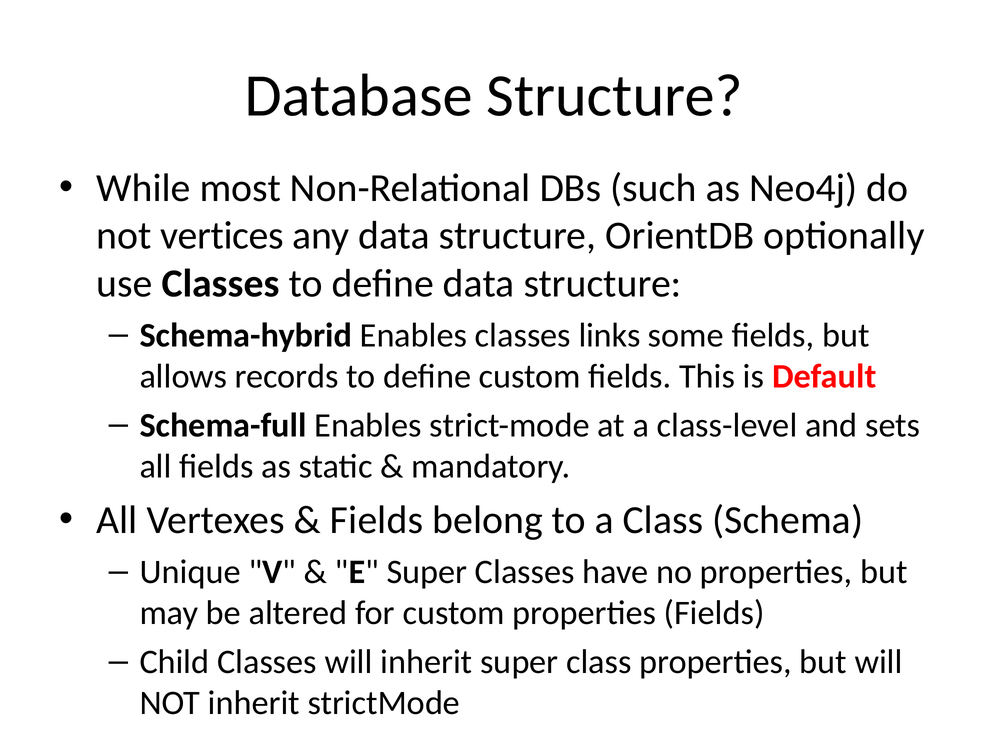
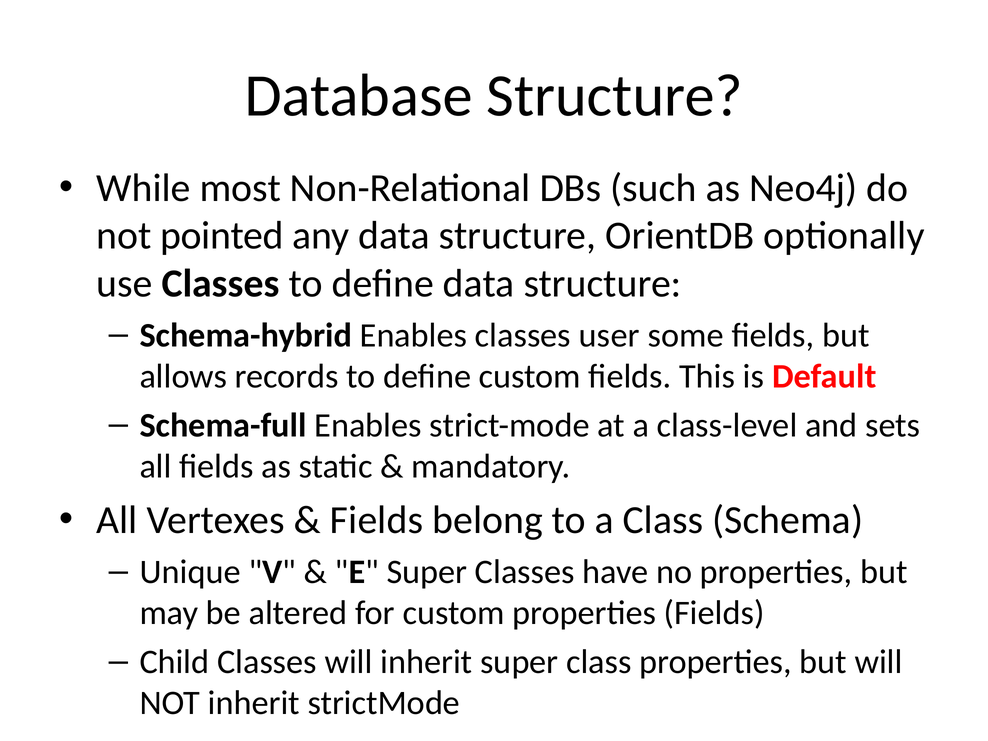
vertices: vertices -> pointed (222, 236)
links: links -> user (609, 335)
